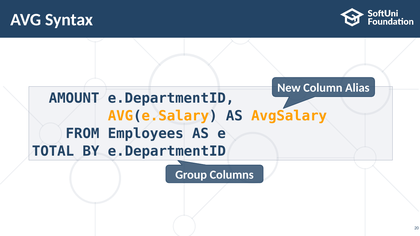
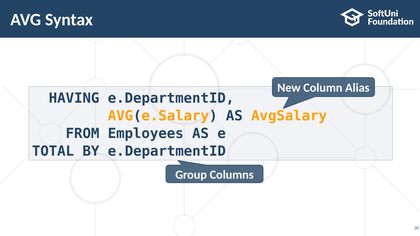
AMOUNT: AMOUNT -> HAVING (74, 98)
